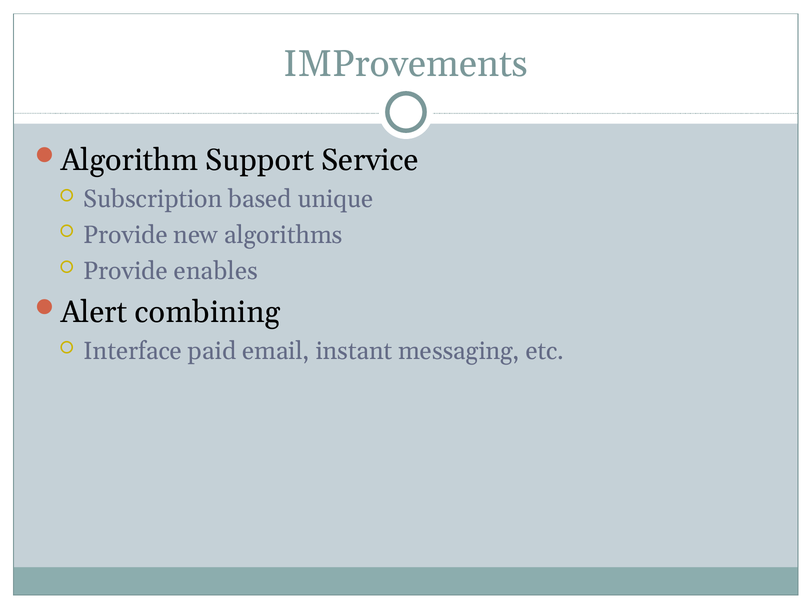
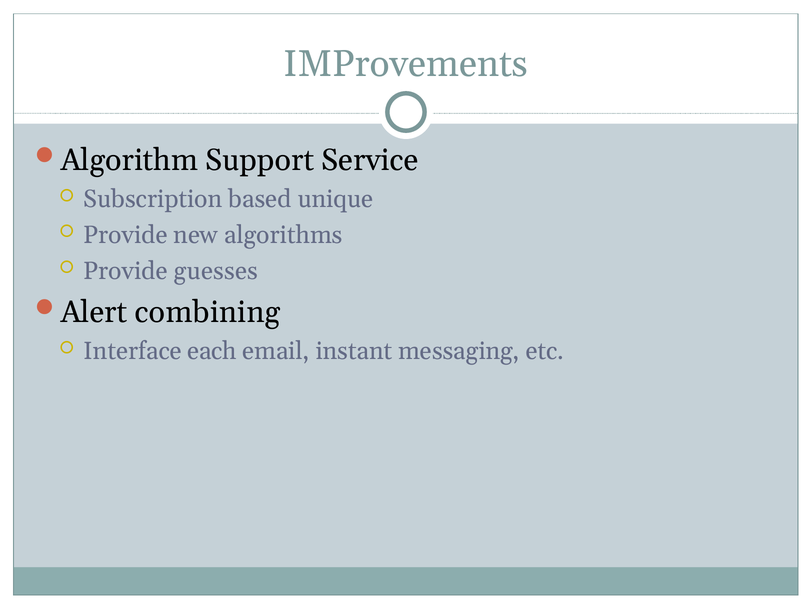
enables: enables -> guesses (216, 271)
paid: paid -> each (212, 351)
